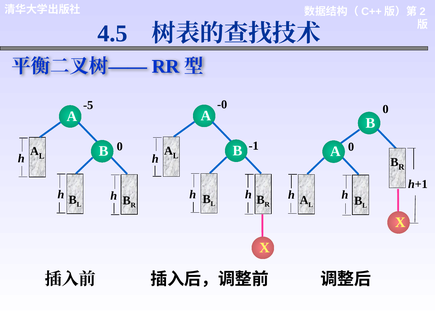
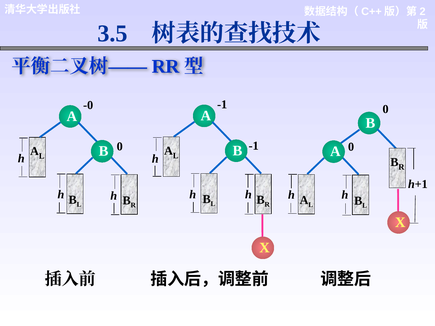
4.5: 4.5 -> 3.5 (113, 33)
-0: -0 -> -1 (222, 105)
-5: -5 -> -0 (88, 105)
